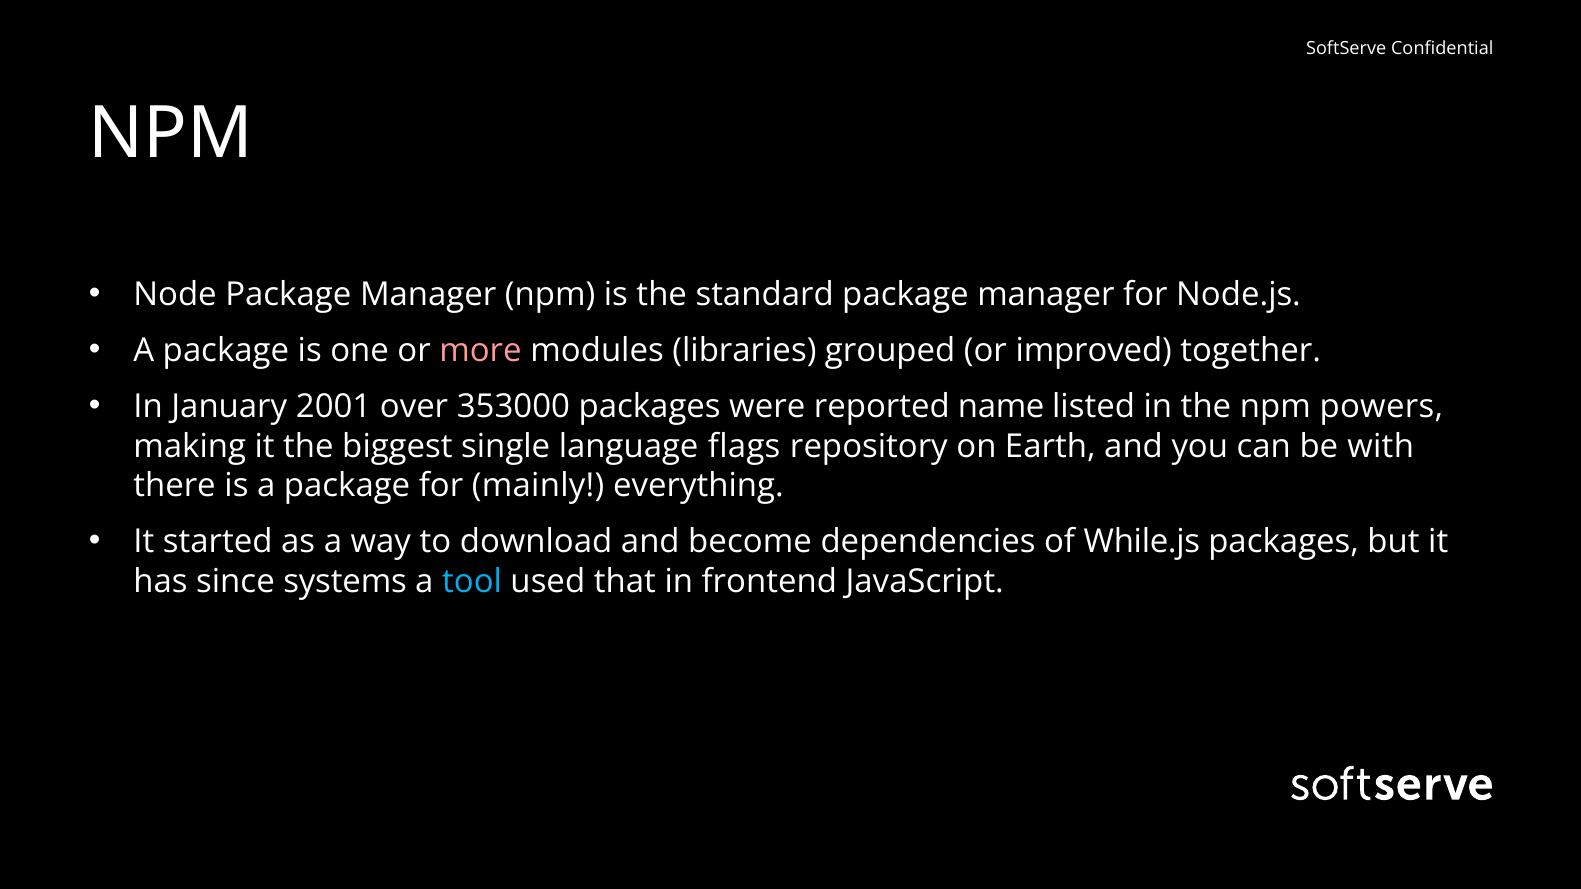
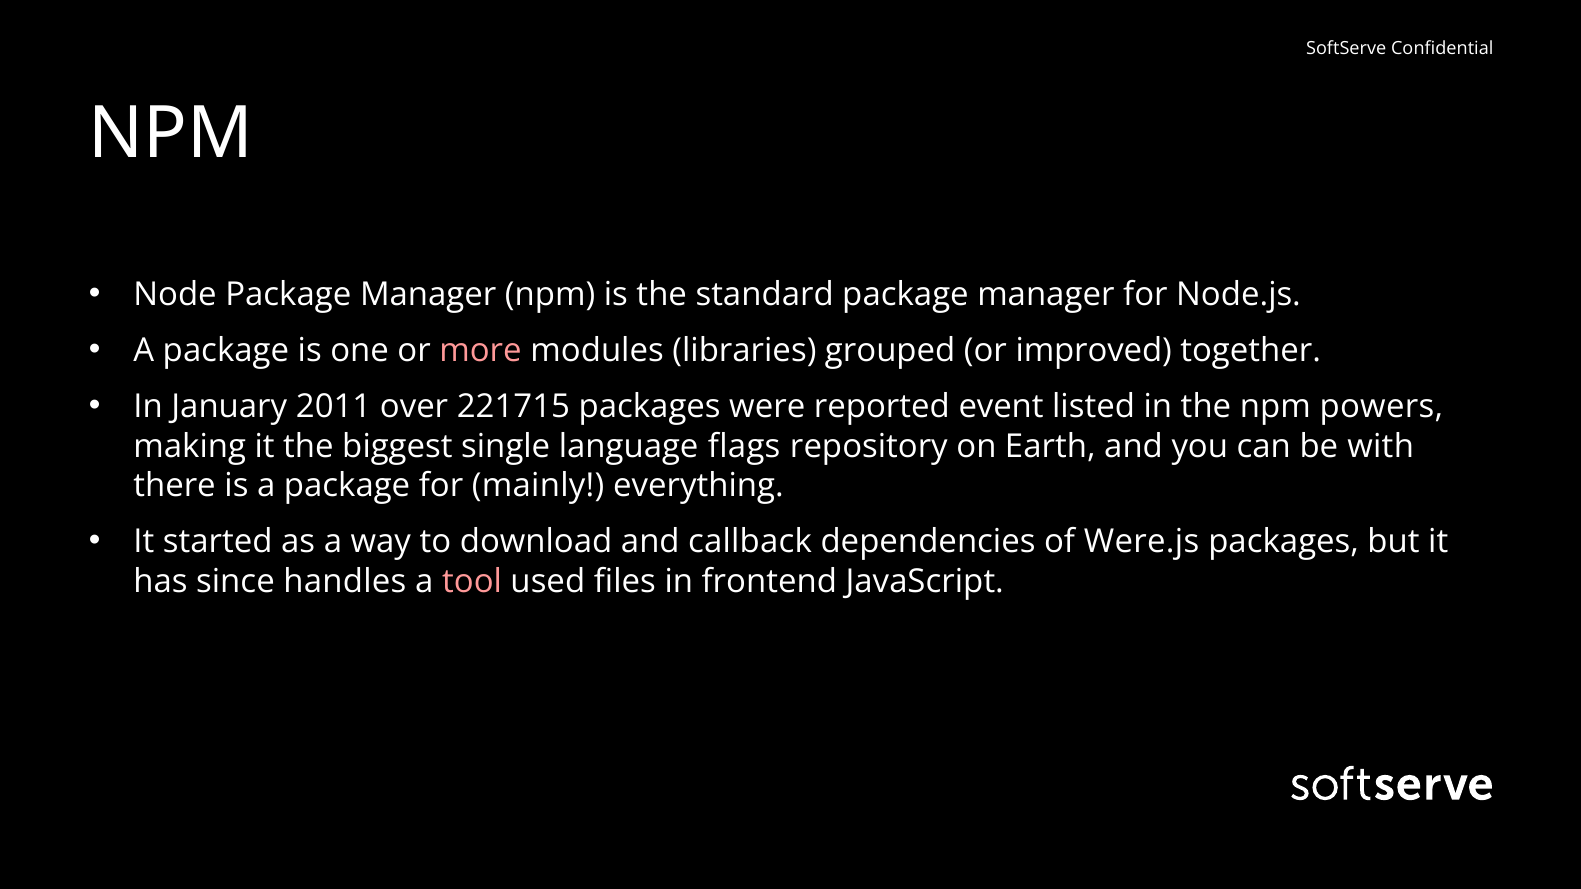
2001: 2001 -> 2011 (334, 407)
353000: 353000 -> 221715 (513, 407)
name: name -> event (1001, 407)
become: become -> callback (750, 542)
While.js: While.js -> Were.js (1142, 542)
systems: systems -> handles (345, 581)
tool colour: light blue -> pink (472, 581)
that: that -> files (625, 581)
